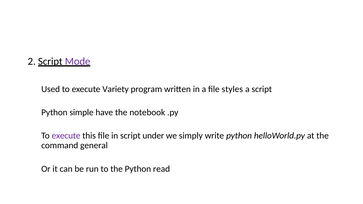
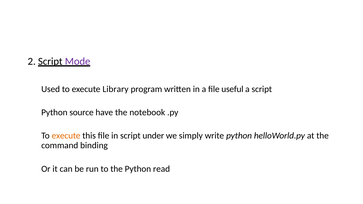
Variety: Variety -> Library (115, 89)
styles: styles -> useful (232, 89)
simple: simple -> source (82, 112)
execute colour: purple -> orange (66, 136)
general: general -> binding (94, 146)
